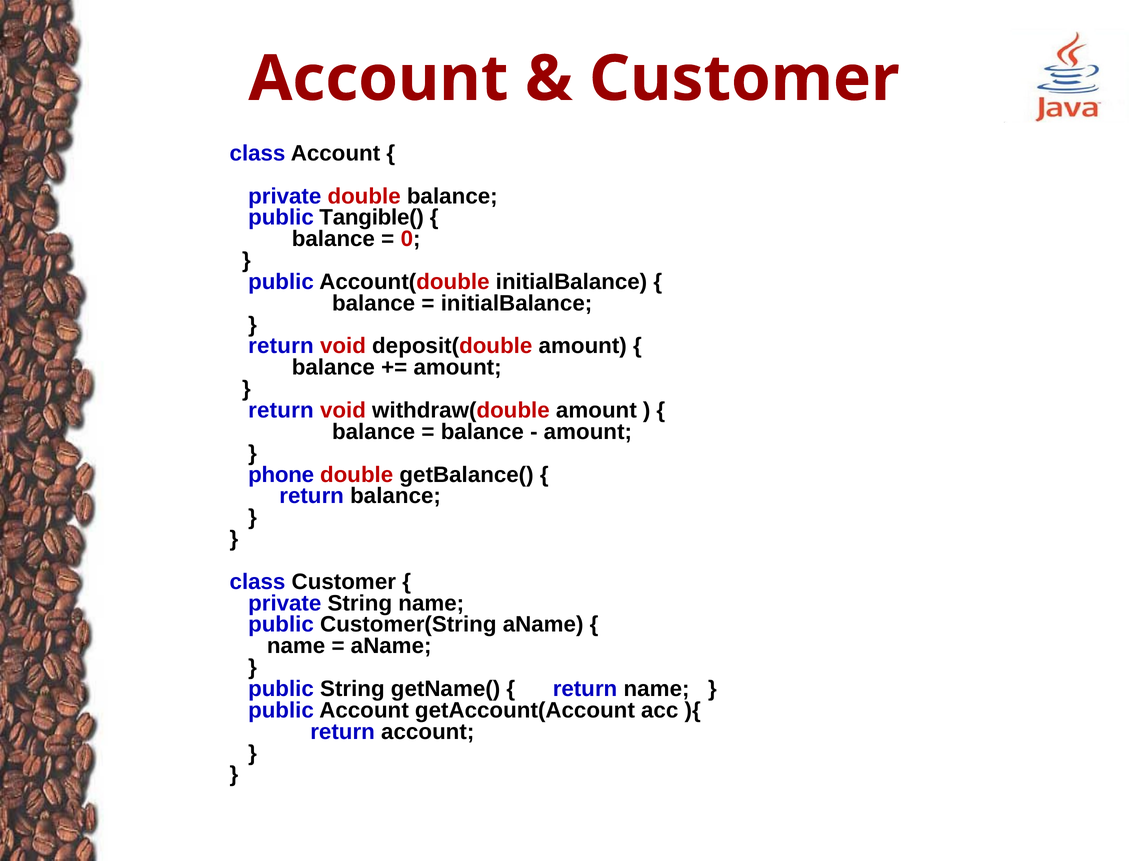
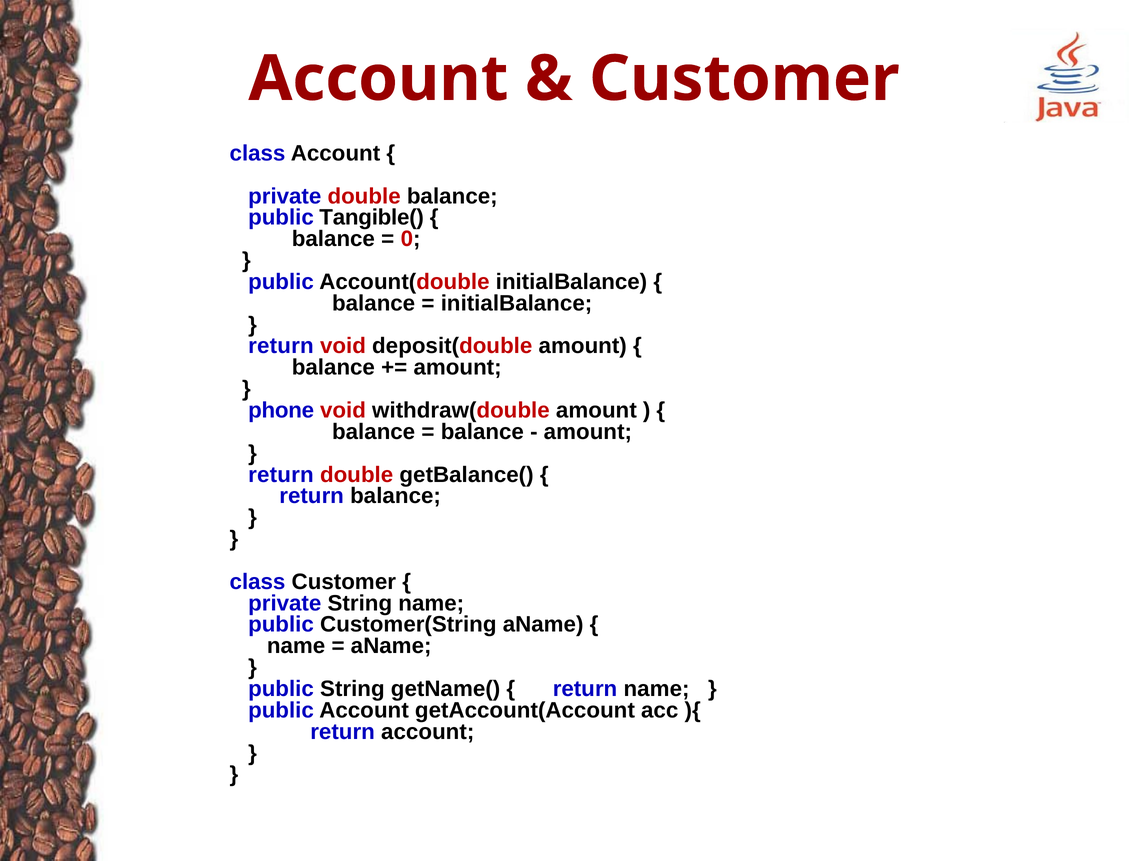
return: return -> phone (281, 410)
phone: phone -> return (281, 475)
